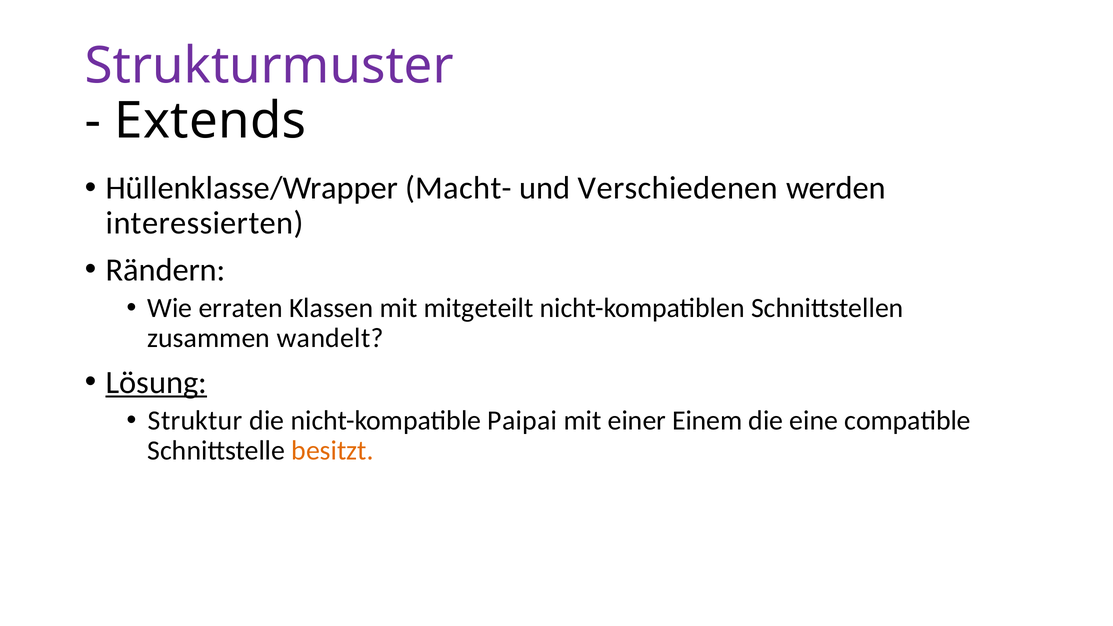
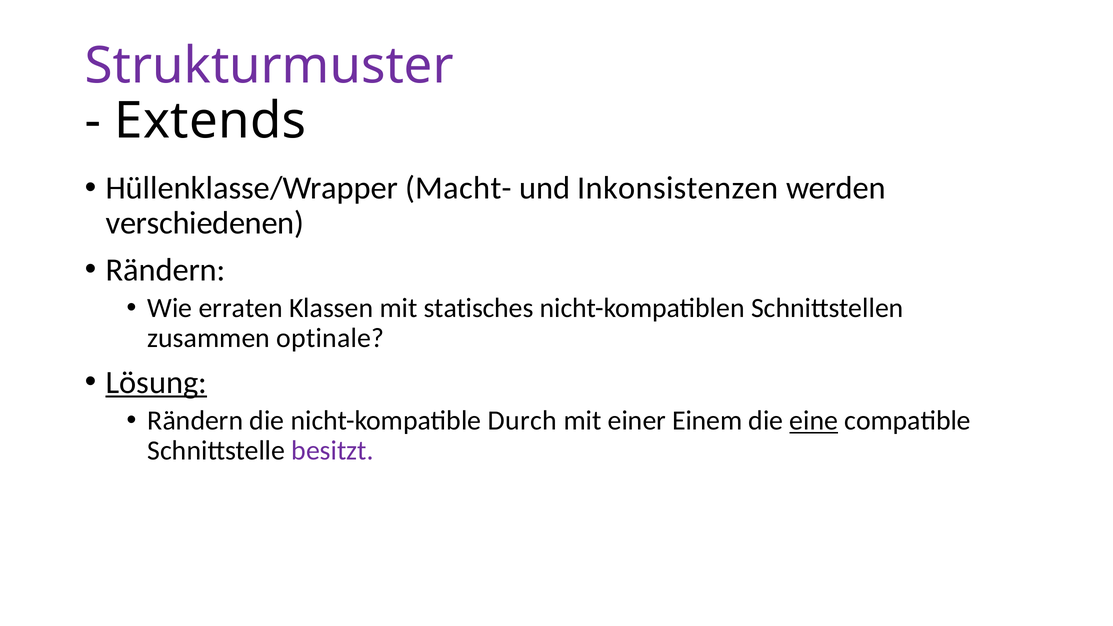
Verschiedenen: Verschiedenen -> Inkonsistenzen (678, 188)
interessierten: interessierten -> verschiedenen (205, 223)
mitgeteilt: mitgeteilt -> statisches (479, 308)
wandelt: wandelt -> optinale (330, 338)
Struktur: Struktur -> Rändern (195, 421)
Paipai: Paipai -> Durch (522, 421)
eine underline: none -> present (814, 421)
besitzt colour: orange -> purple (333, 451)
